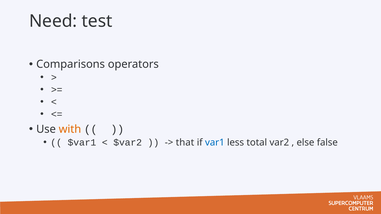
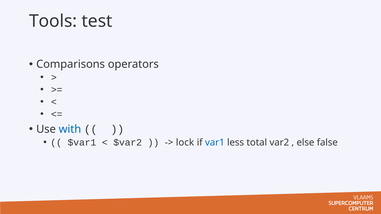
Need: Need -> Tools (53, 21)
with colour: orange -> blue (70, 129)
that: that -> lock (185, 143)
